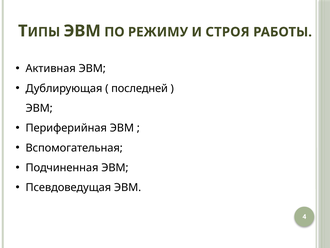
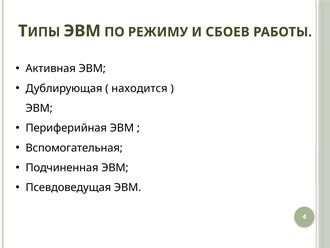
СТРОЯ: СТРОЯ -> СБОЕВ (228, 32)
последней: последней -> находится (139, 88)
